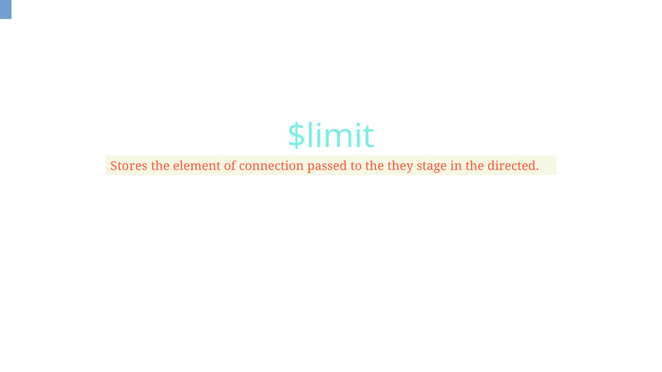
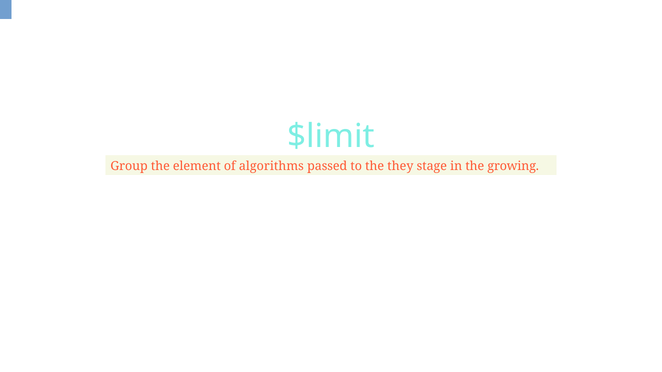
Stores: Stores -> Group (129, 166)
connection: connection -> algorithms (271, 166)
directed: directed -> growing (513, 166)
